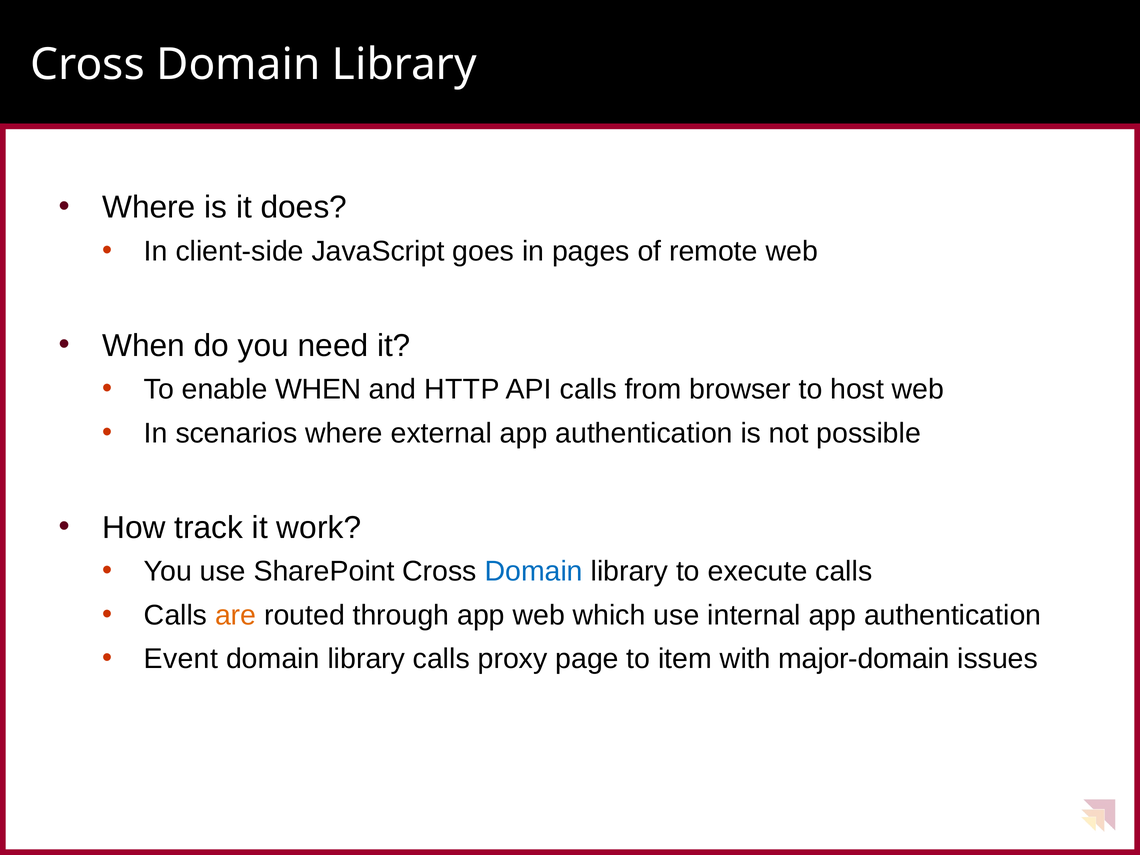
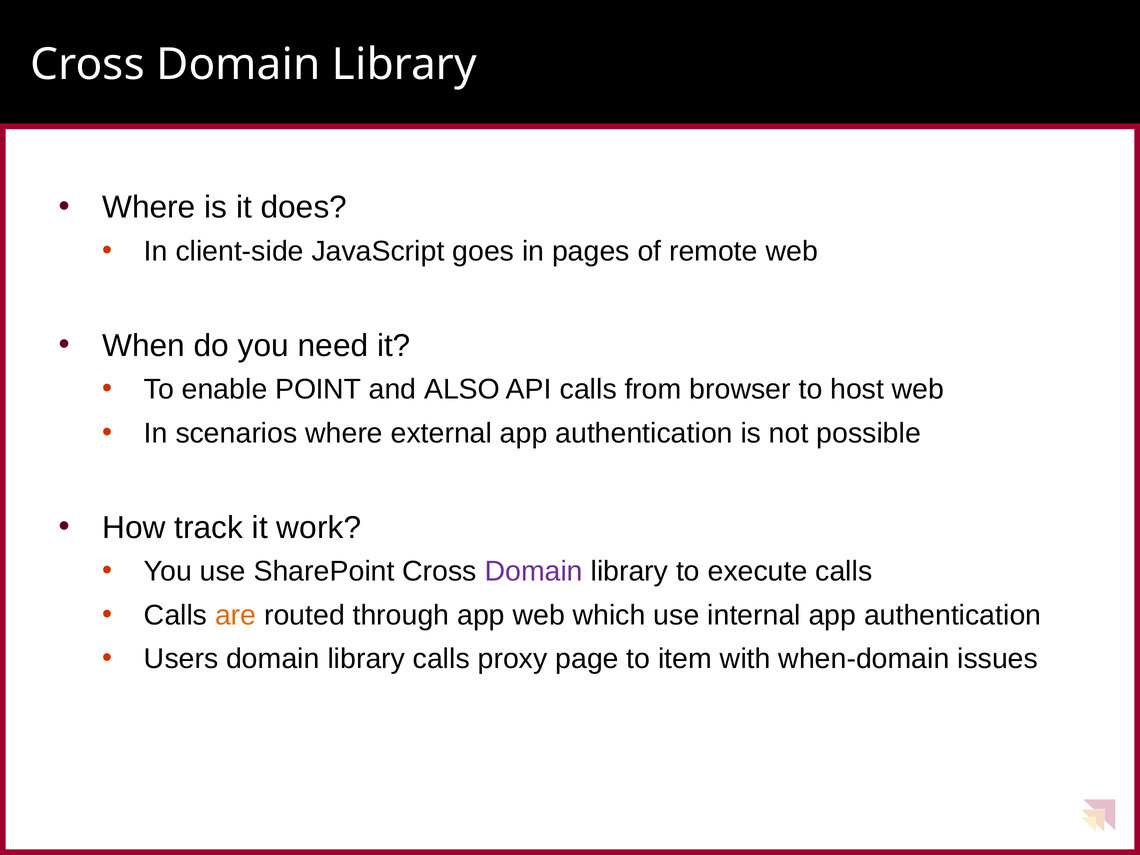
enable WHEN: WHEN -> POINT (318, 390)
HTTP: HTTP -> ALSO (462, 390)
Domain colour: blue -> purple (534, 571)
Event: Event -> Users (181, 659)
major-domain: major-domain -> when-domain (864, 659)
